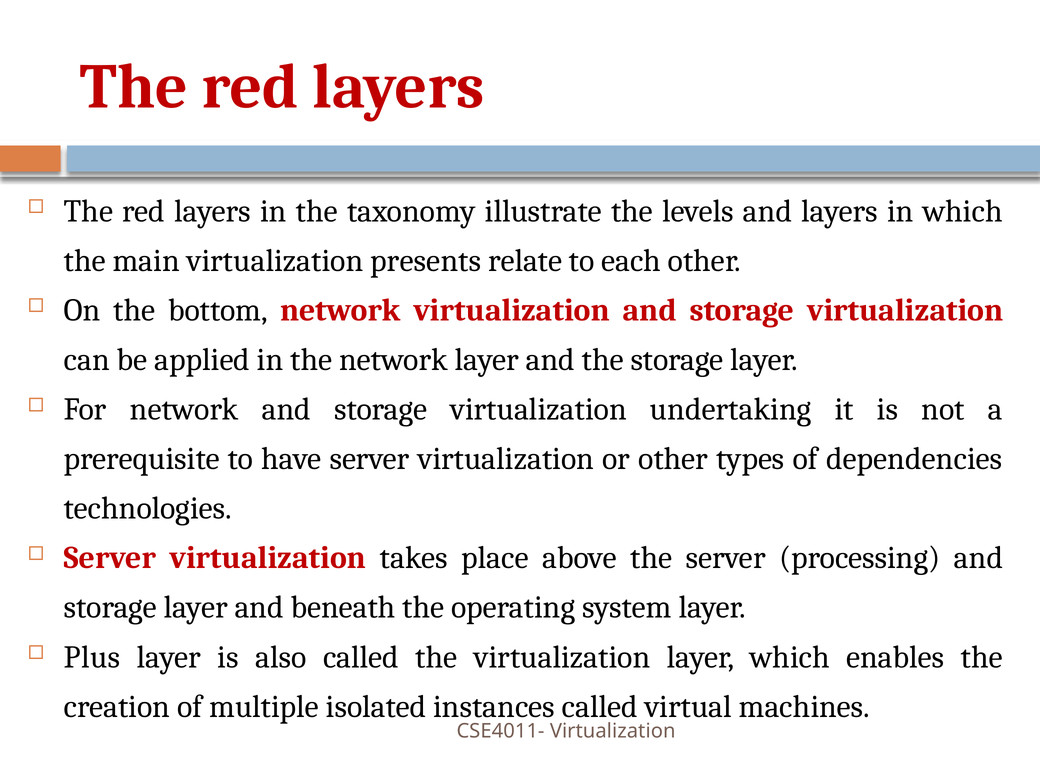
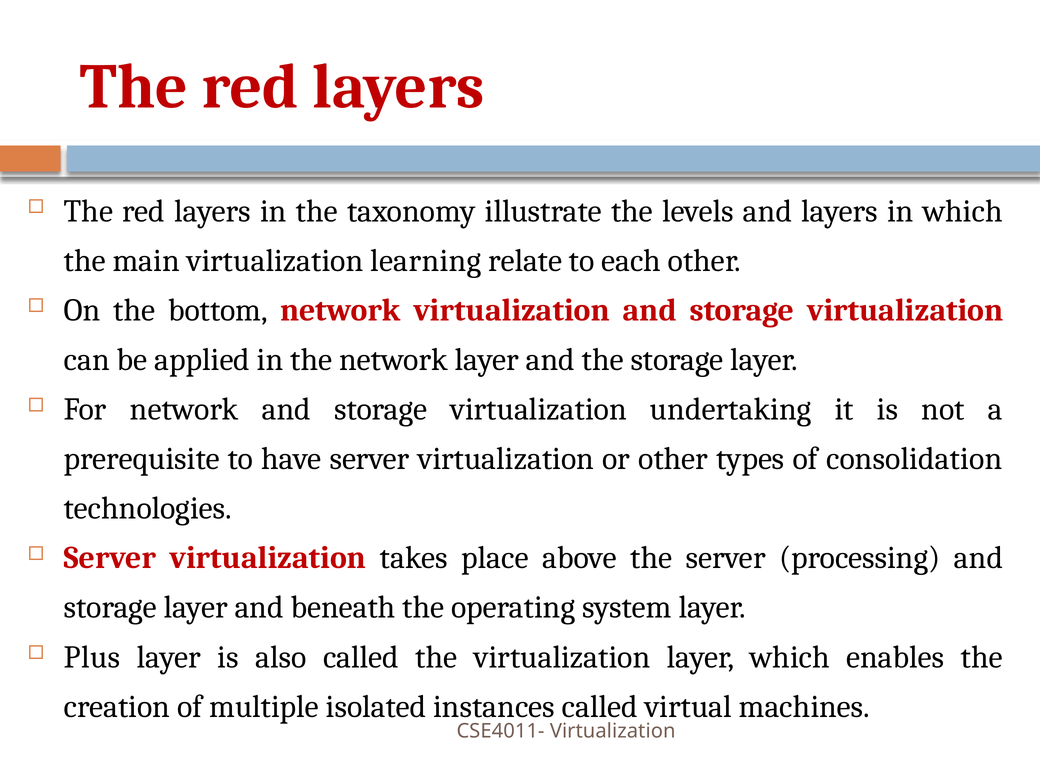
presents: presents -> learning (426, 261)
dependencies: dependencies -> consolidation (914, 459)
